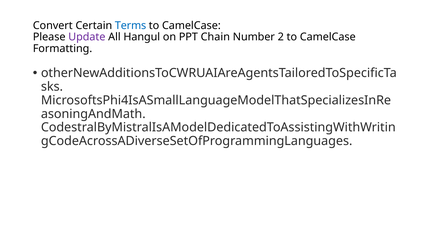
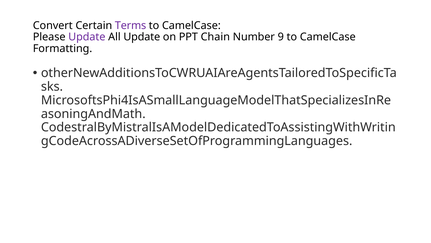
Terms colour: blue -> purple (131, 25)
All Hangul: Hangul -> Update (142, 37)
2: 2 -> 9 (281, 37)
